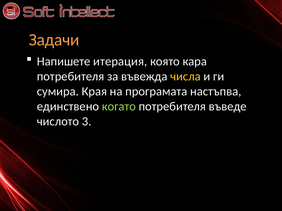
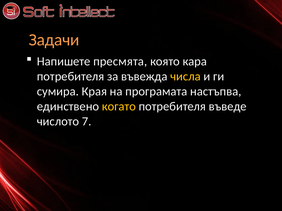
итерация: итерация -> пресмята (120, 62)
когато colour: light green -> yellow (119, 107)
3: 3 -> 7 (87, 122)
